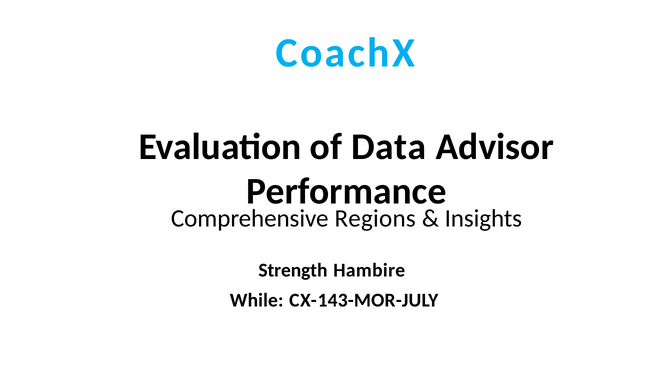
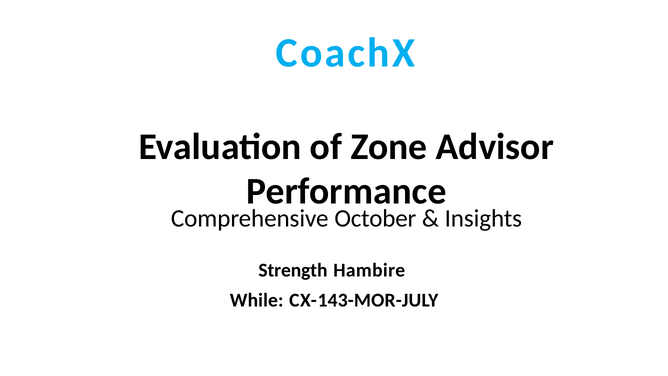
Data: Data -> Zone (389, 147)
Regions: Regions -> October (375, 219)
